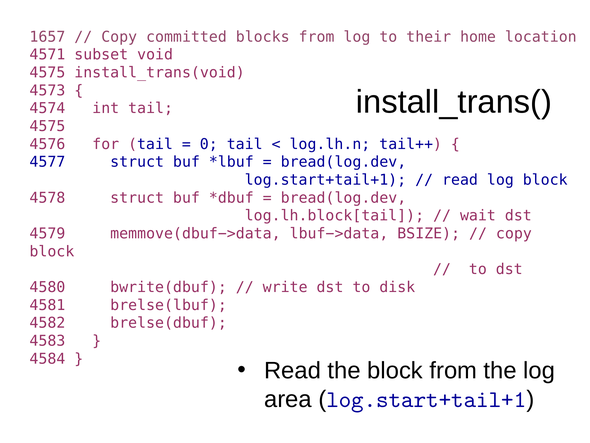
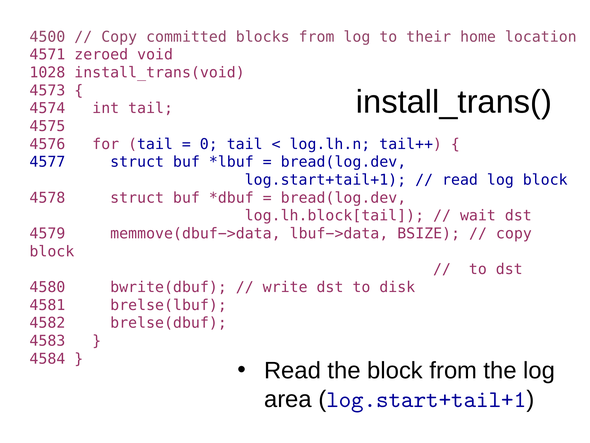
1657: 1657 -> 4500 (47, 37)
subset: subset -> zeroed (101, 55)
4575: 4575 -> 1028 (47, 72)
